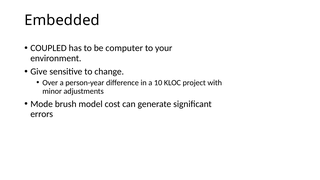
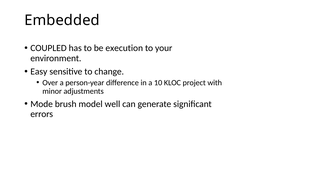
computer: computer -> execution (124, 48)
Give: Give -> Easy (39, 72)
cost: cost -> well (112, 104)
